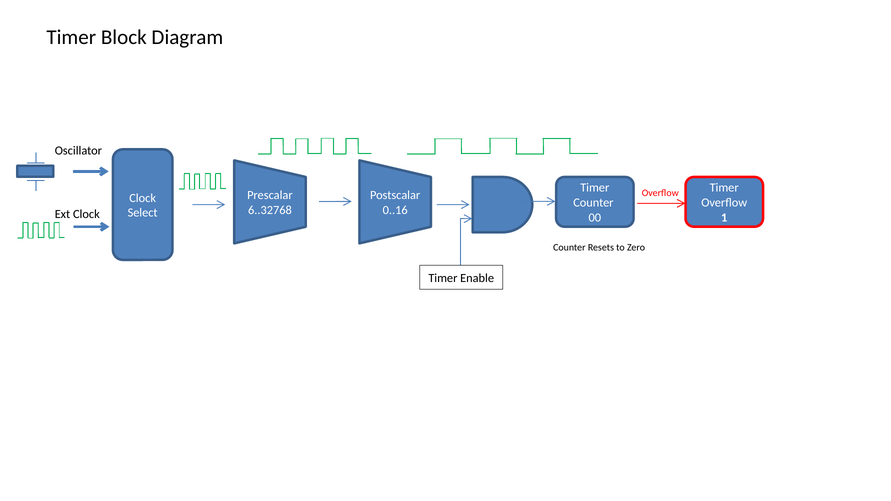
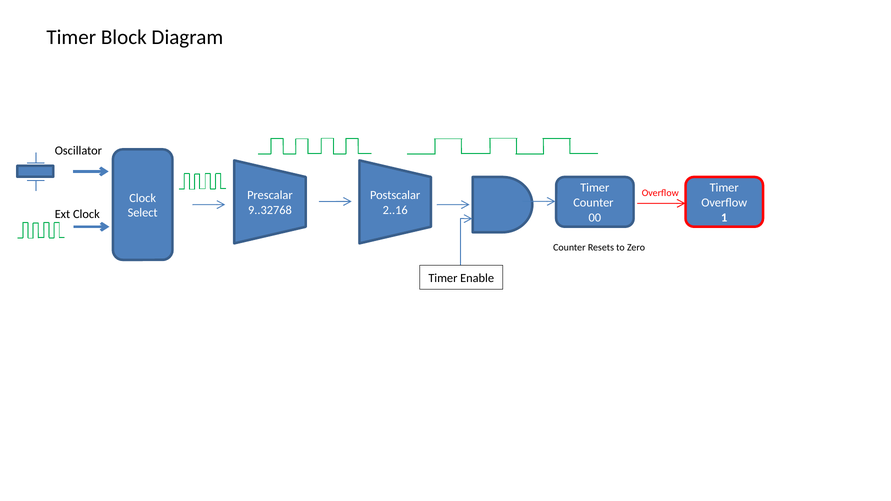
6..32768: 6..32768 -> 9..32768 (270, 210)
0..16: 0..16 -> 2..16 (395, 210)
